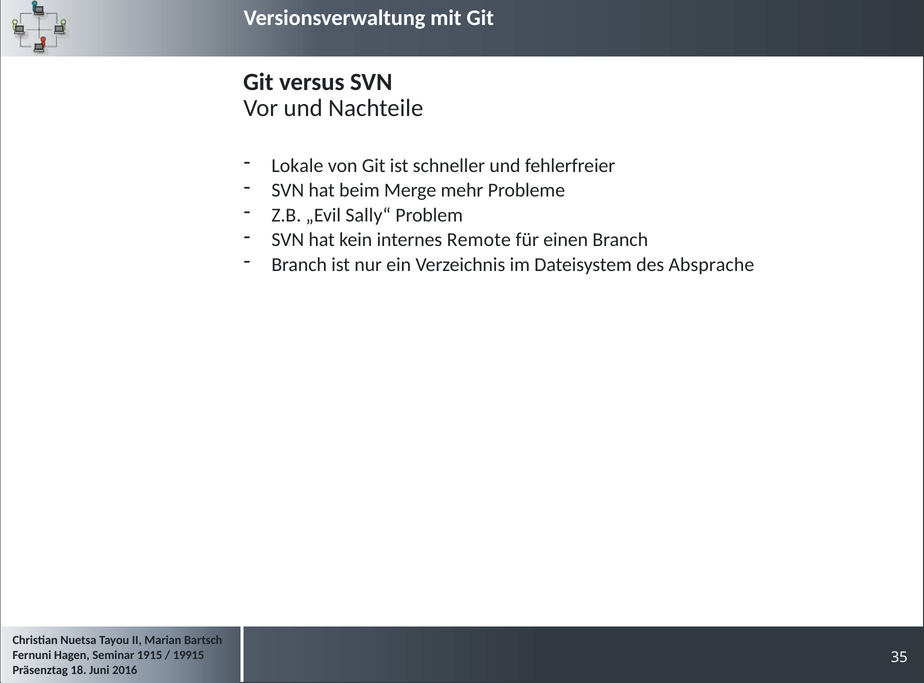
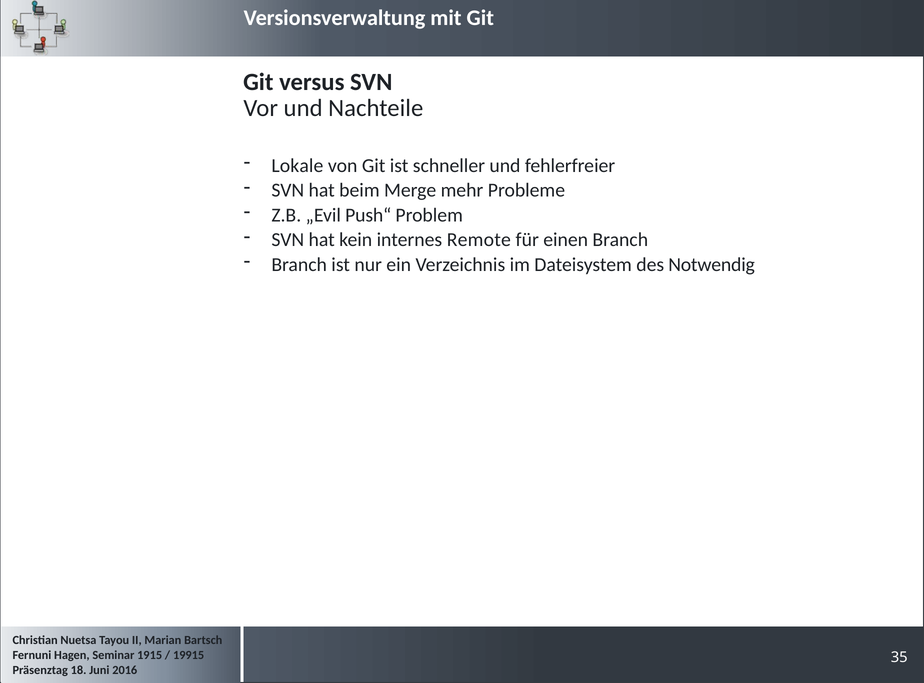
Sally“: Sally“ -> Push“ (368, 215)
Absprache: Absprache -> Notwendig (712, 265)
